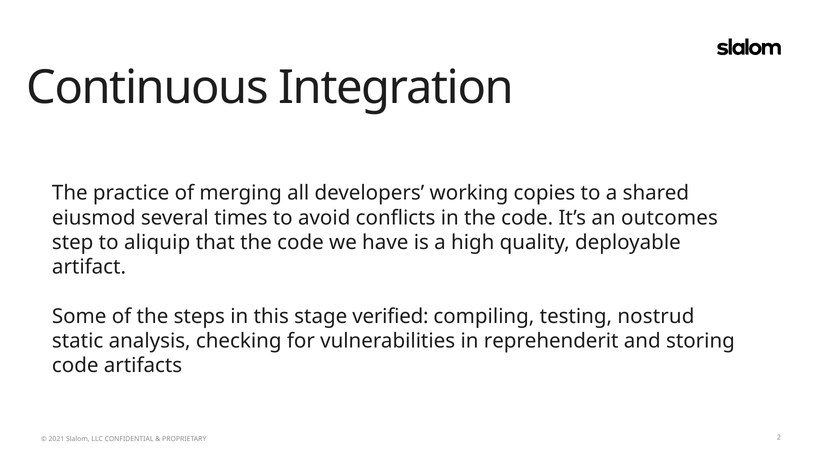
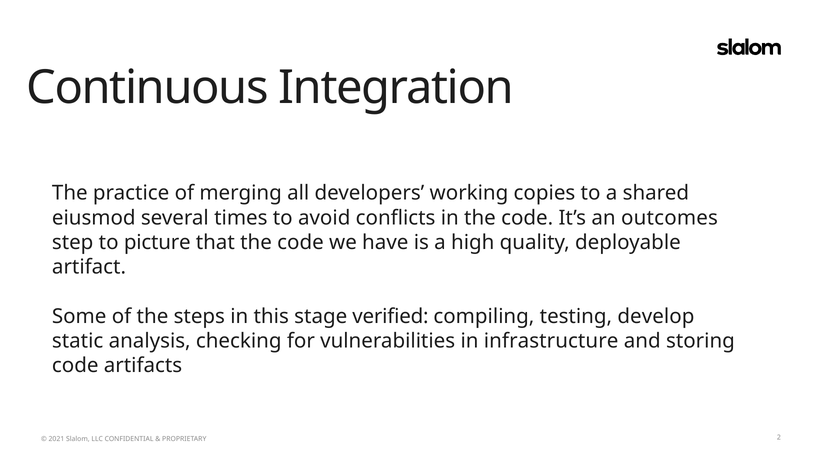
aliquip: aliquip -> picture (157, 243)
nostrud: nostrud -> develop (656, 317)
reprehenderit: reprehenderit -> infrastructure (551, 341)
